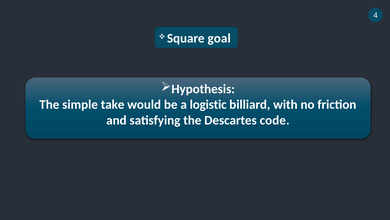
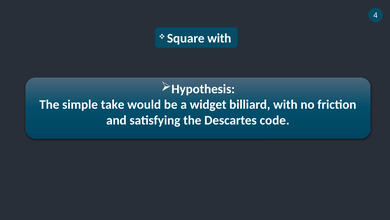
Square goal: goal -> with (219, 38)
logistic: logistic -> widget (208, 104)
